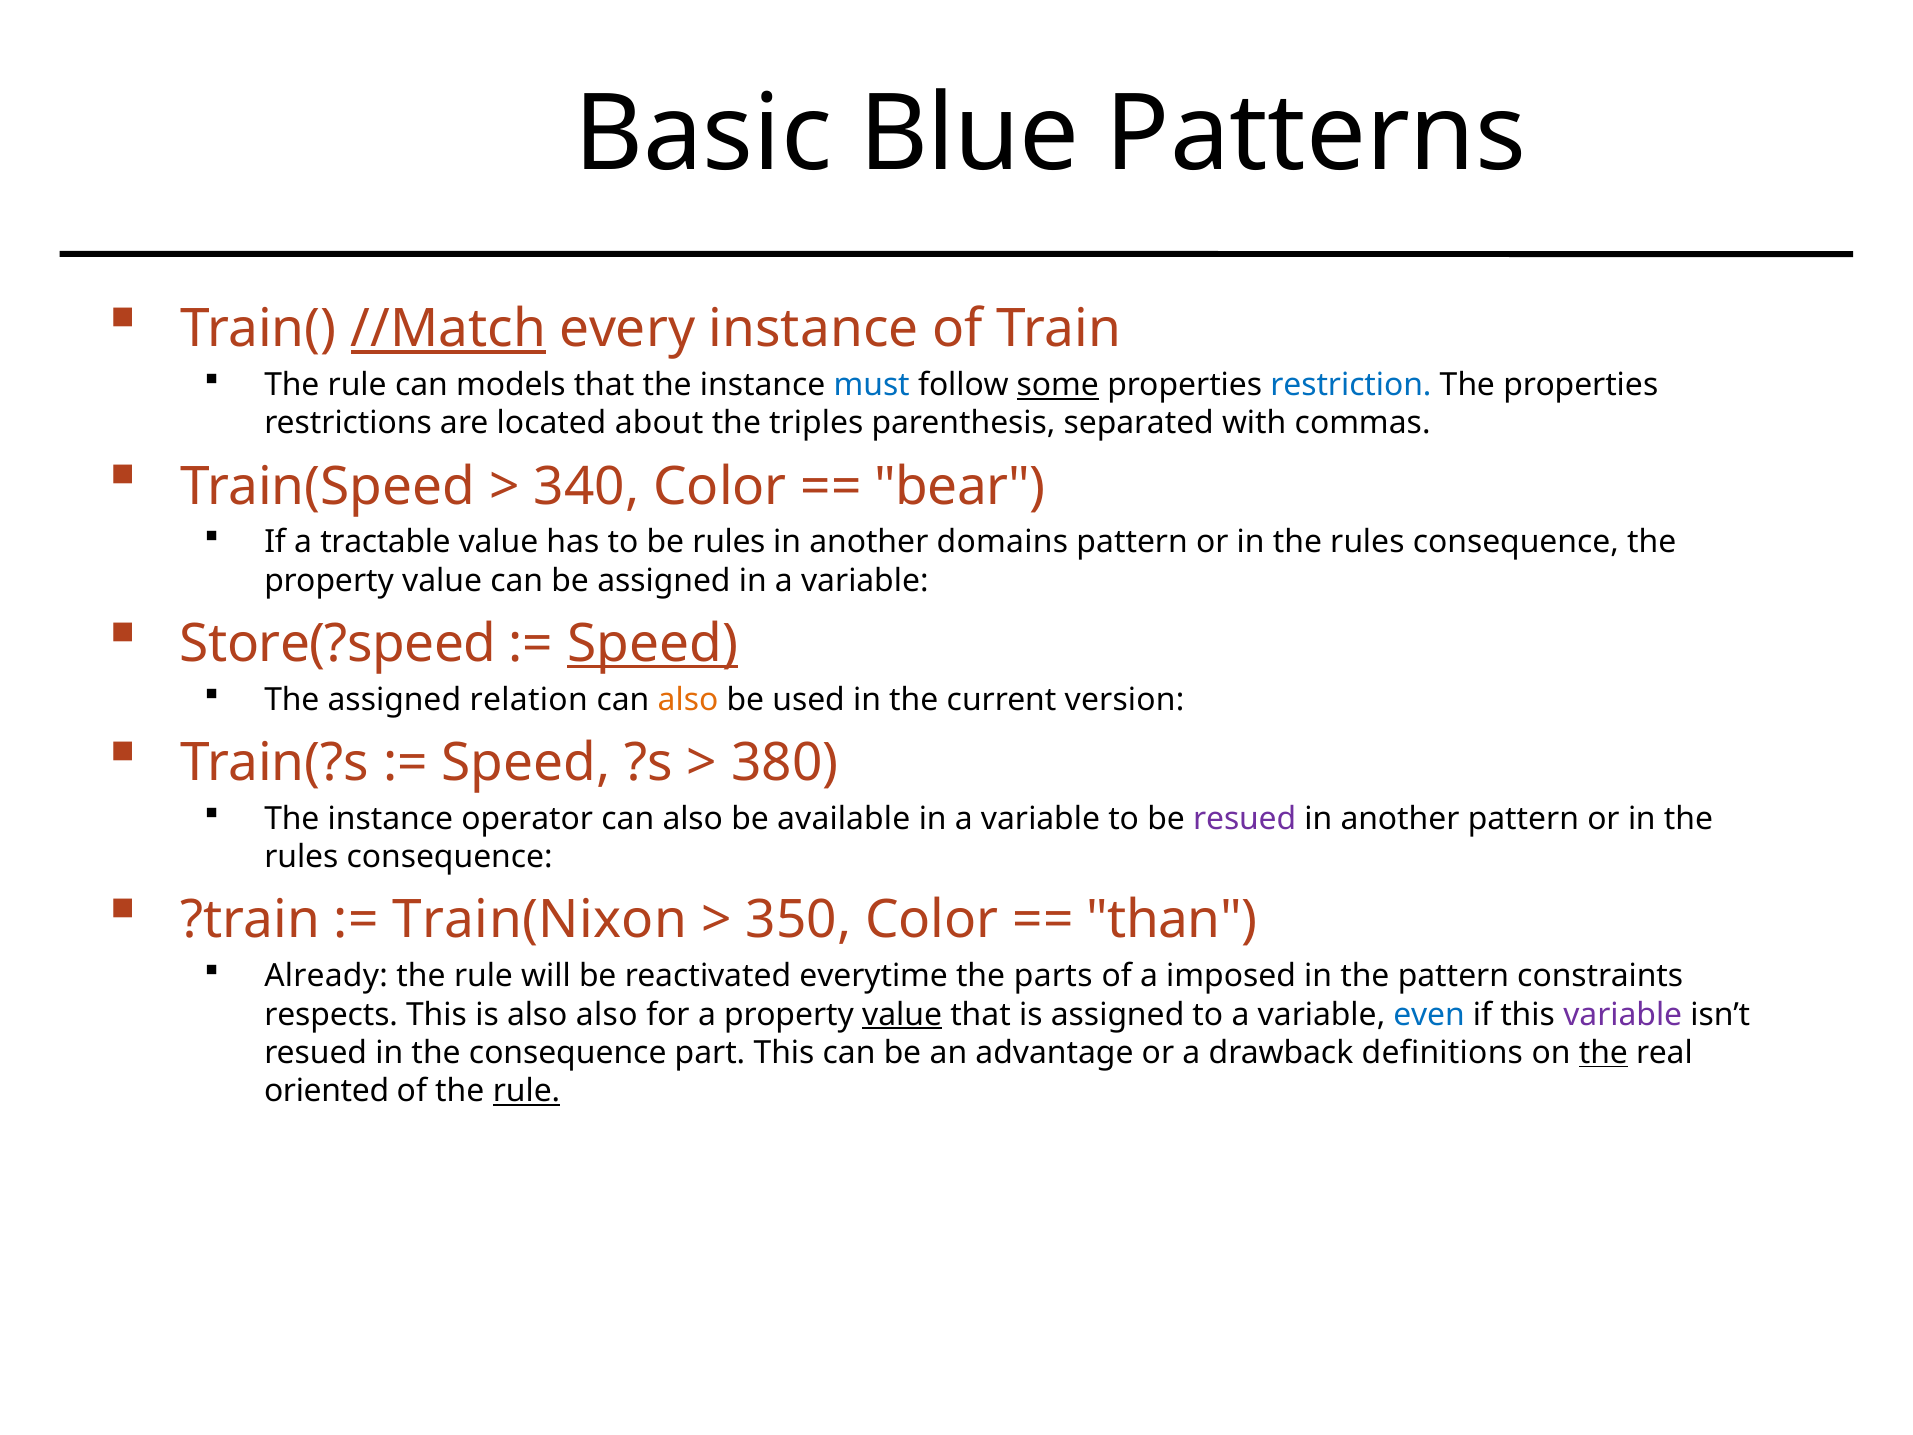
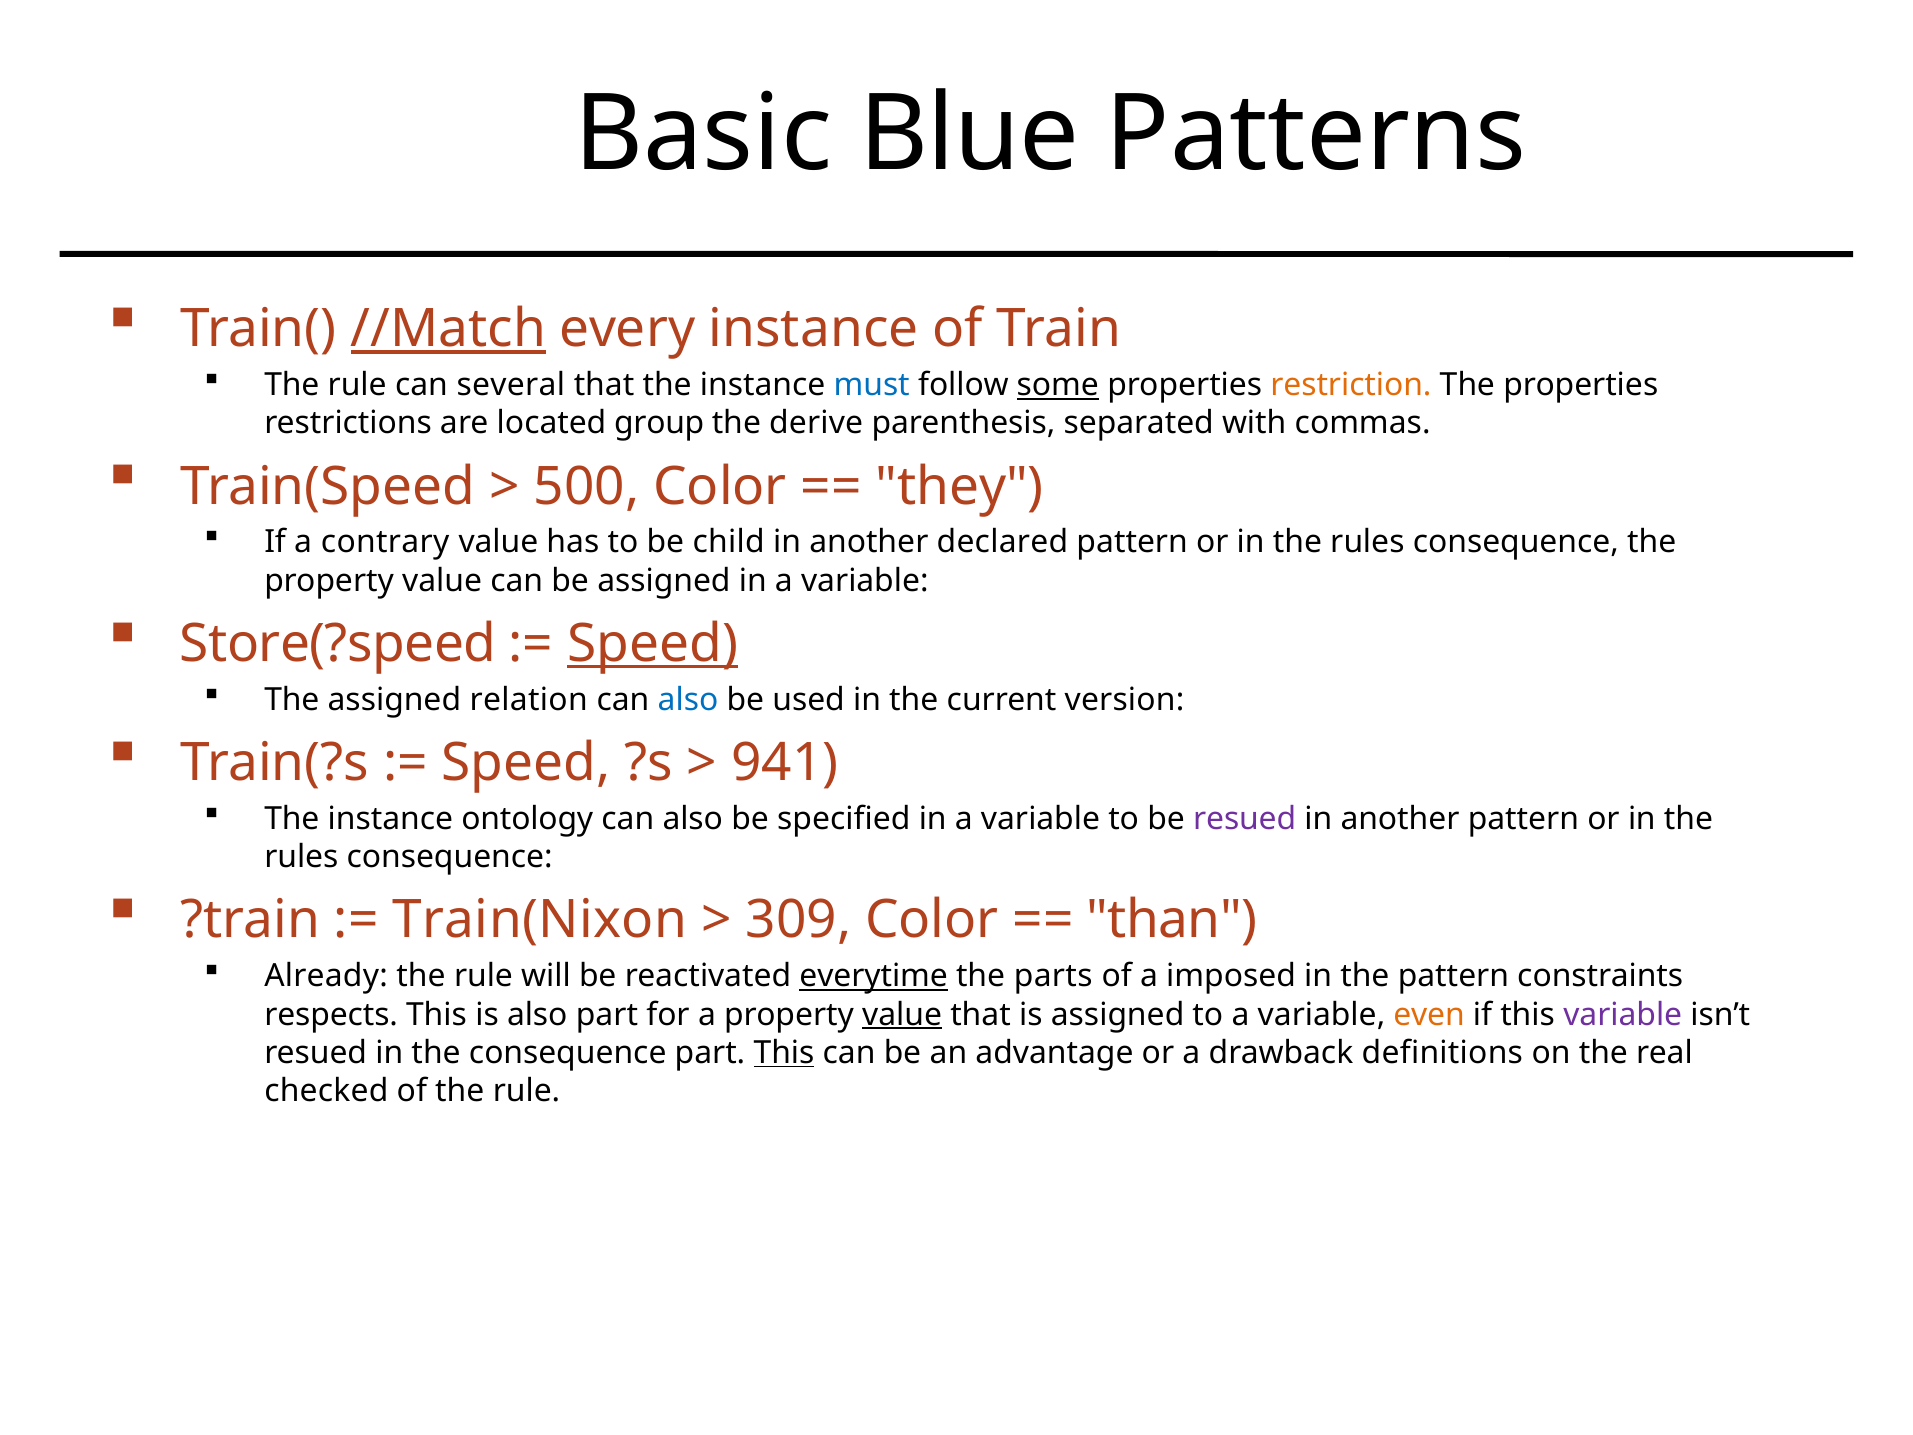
models: models -> several (511, 385)
restriction colour: blue -> orange (1351, 385)
about: about -> group (659, 423)
triples: triples -> derive (816, 423)
340: 340 -> 500 (587, 486)
bear: bear -> they (960, 486)
tractable: tractable -> contrary (385, 542)
be rules: rules -> child (729, 542)
domains: domains -> declared (1002, 542)
also colour: orange -> blue (688, 700)
380: 380 -> 941 (785, 763)
operator: operator -> ontology (527, 819)
available: available -> specified (844, 819)
350: 350 -> 309 (799, 920)
everytime underline: none -> present (874, 976)
also also: also -> part (607, 1014)
even colour: blue -> orange (1429, 1014)
This underline: none -> present (784, 1053)
the underline: present -> none (1603, 1053)
oriented: oriented -> checked (326, 1091)
rule underline: present -> none (527, 1091)
